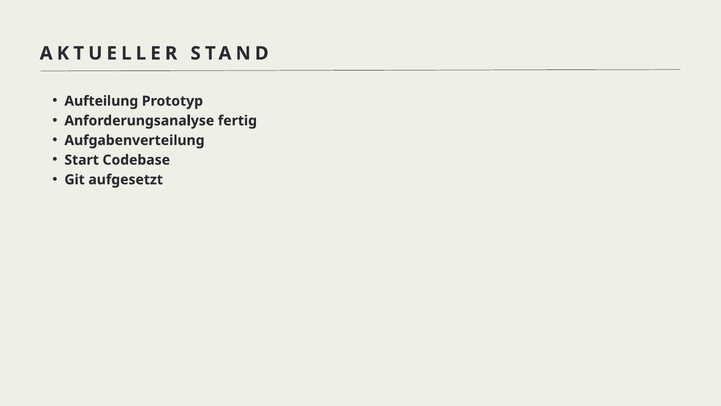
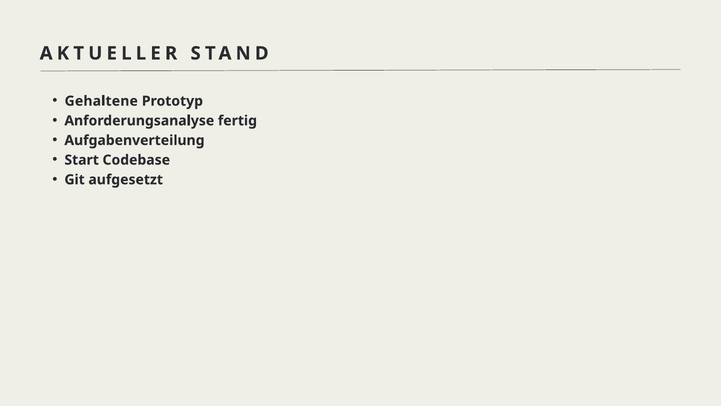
Aufteilung: Aufteilung -> Gehaltene (101, 101)
